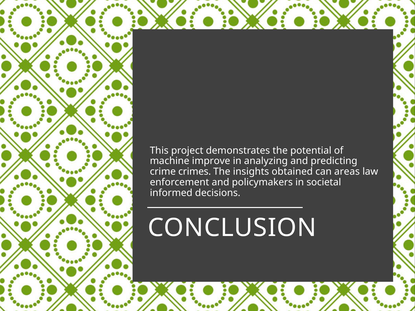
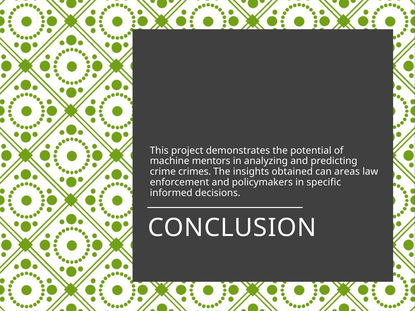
improve: improve -> mentors (211, 161)
societal: societal -> specific (324, 182)
